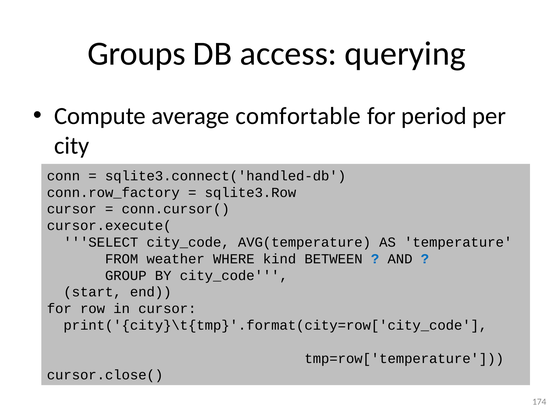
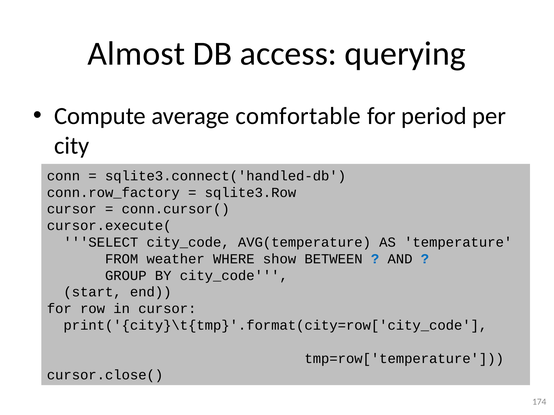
Groups: Groups -> Almost (136, 54)
kind: kind -> show (280, 259)
